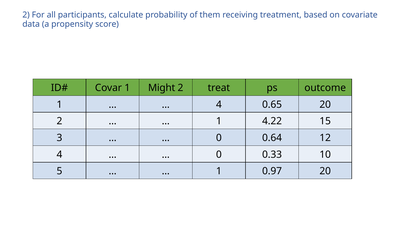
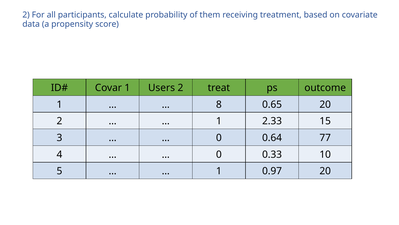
Might: Might -> Users (162, 88)
4: 4 -> 8 (219, 104)
4.22: 4.22 -> 2.33 (272, 121)
12: 12 -> 77 (325, 137)
